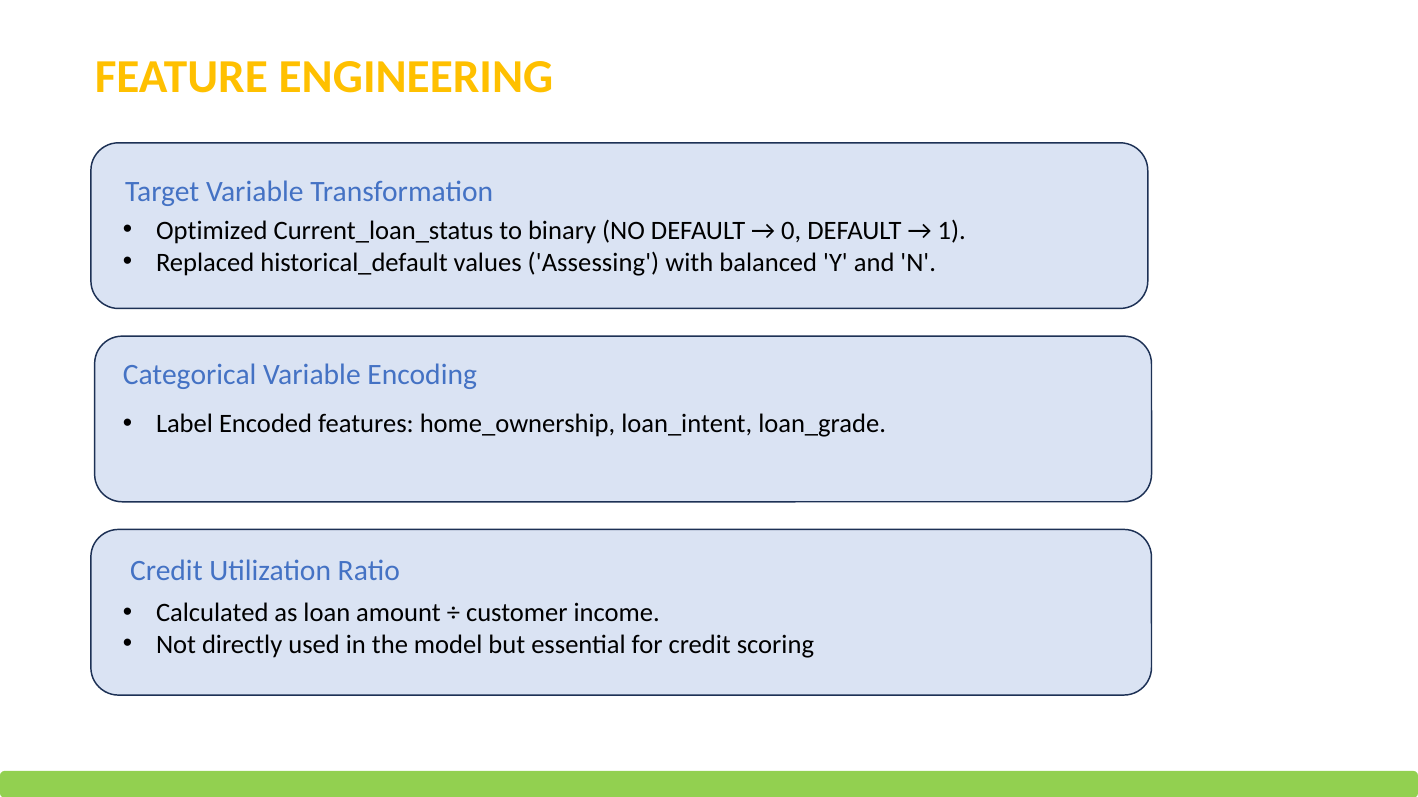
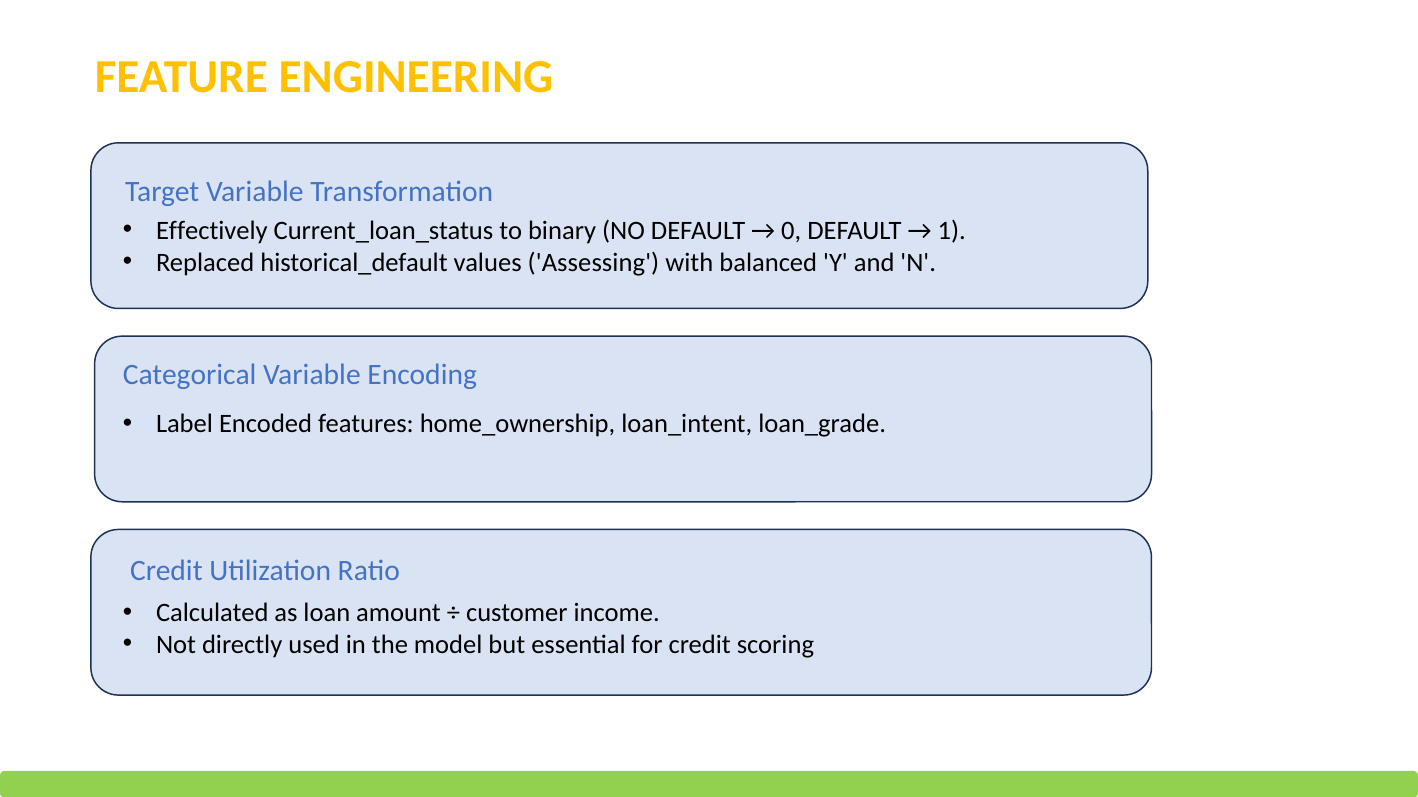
Optimized: Optimized -> Effectively (212, 231)
